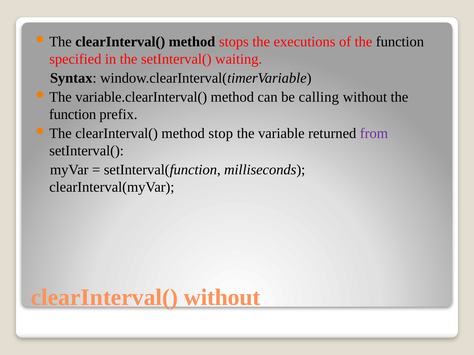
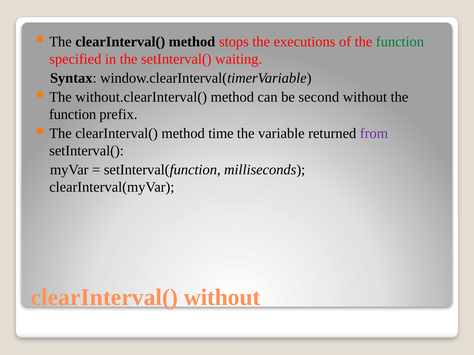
function colour: black -> green (400, 42)
variable.clearInterval(: variable.clearInterval( -> without.clearInterval( (141, 97)
calling: calling -> second (319, 97)
stop: stop -> time (221, 134)
